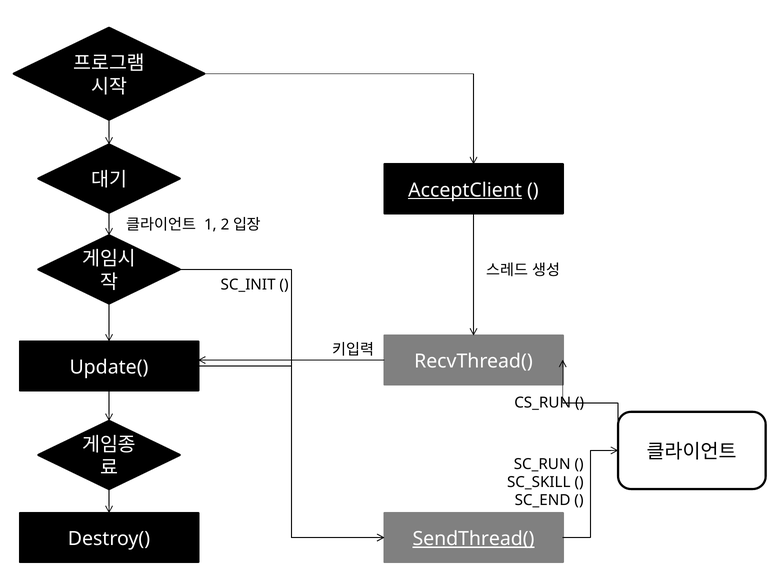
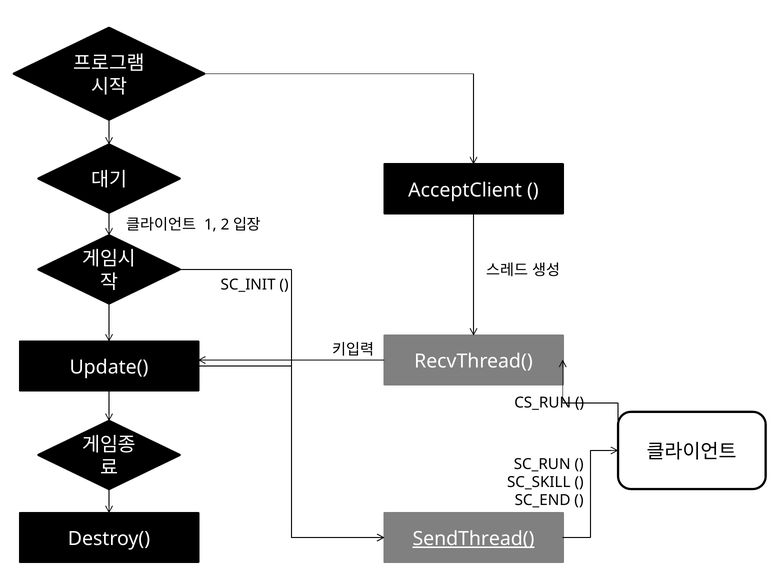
AcceptClient underline: present -> none (465, 190)
